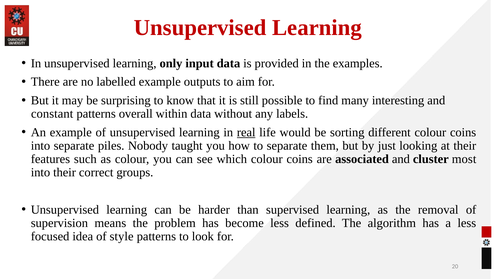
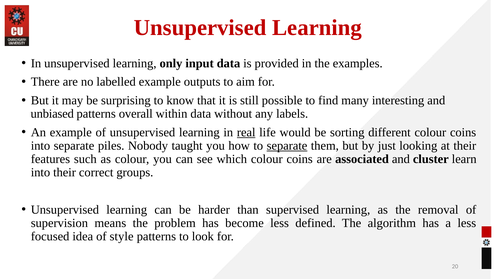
constant: constant -> unbiased (52, 114)
separate underline: none -> present (287, 146)
most: most -> learn (464, 159)
